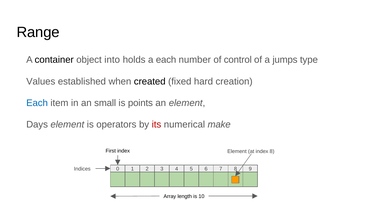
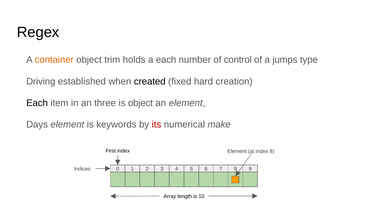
Range: Range -> Regex (38, 32)
container colour: black -> orange (54, 60)
into: into -> trim (112, 60)
Values: Values -> Driving (41, 81)
Each colour: blue -> black (37, 103)
small: small -> three (105, 103)
is points: points -> object (140, 103)
operators: operators -> keywords (116, 124)
